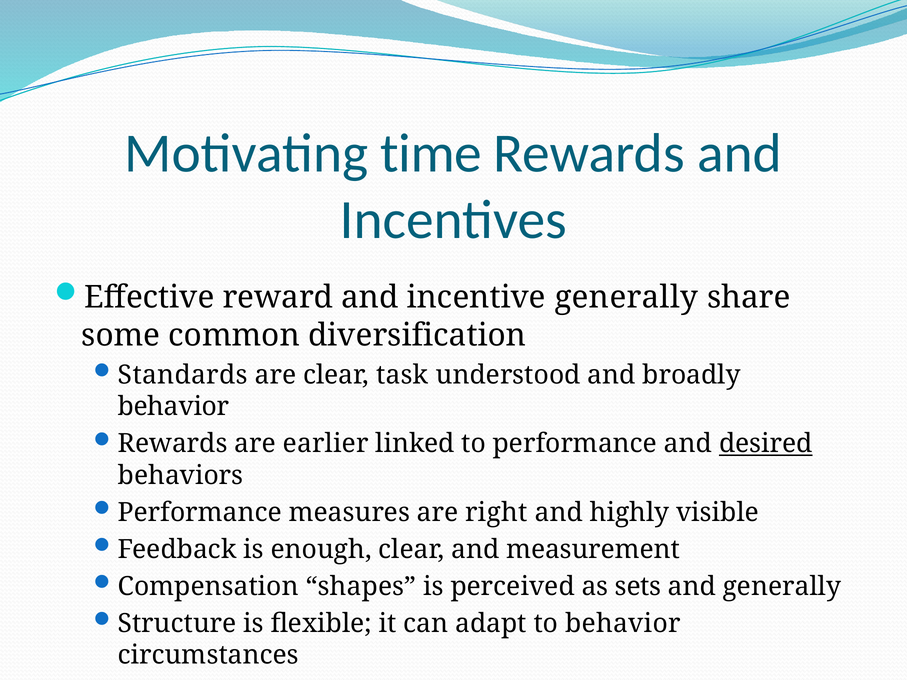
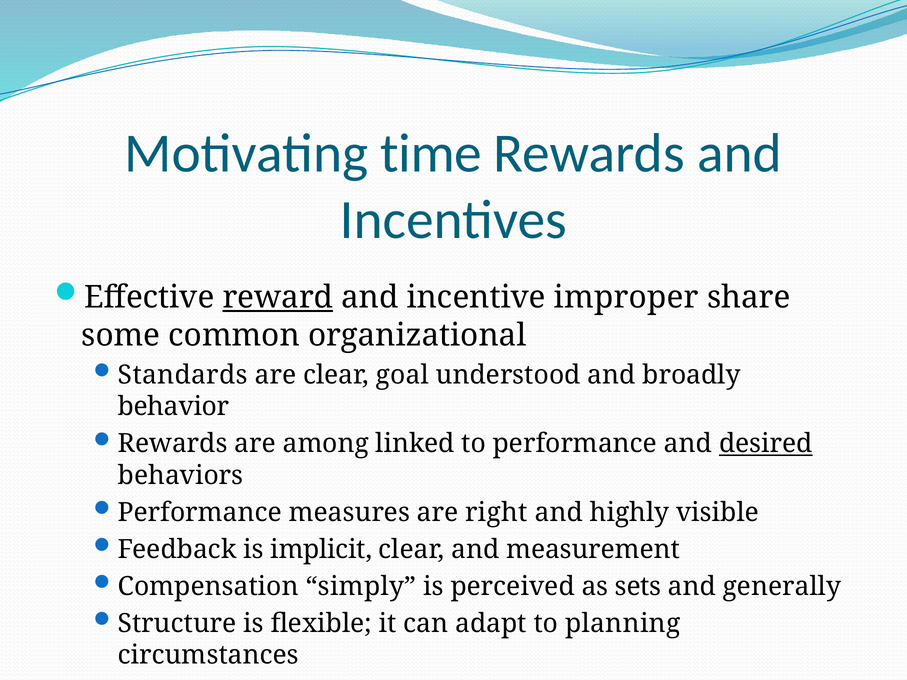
reward underline: none -> present (278, 298)
incentive generally: generally -> improper (626, 298)
diversification: diversification -> organizational (417, 335)
task: task -> goal (402, 375)
earlier: earlier -> among (326, 444)
enough: enough -> implicit (321, 550)
shapes: shapes -> simply (361, 587)
to behavior: behavior -> planning (623, 624)
